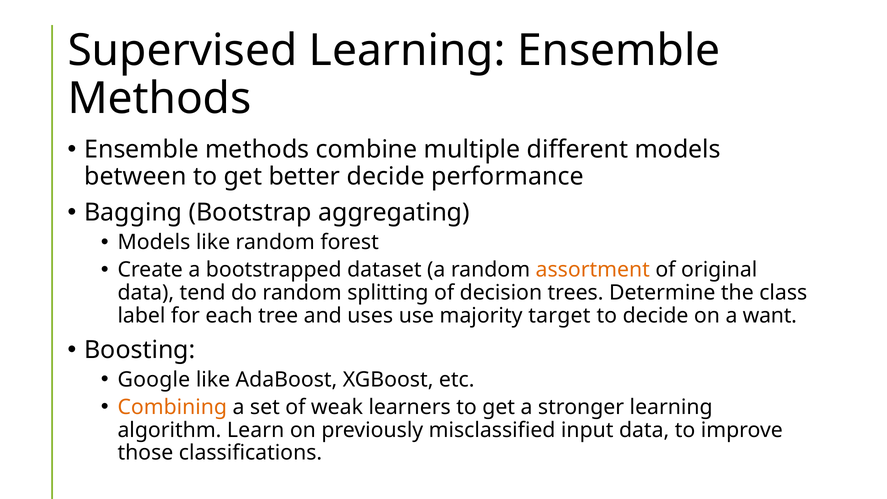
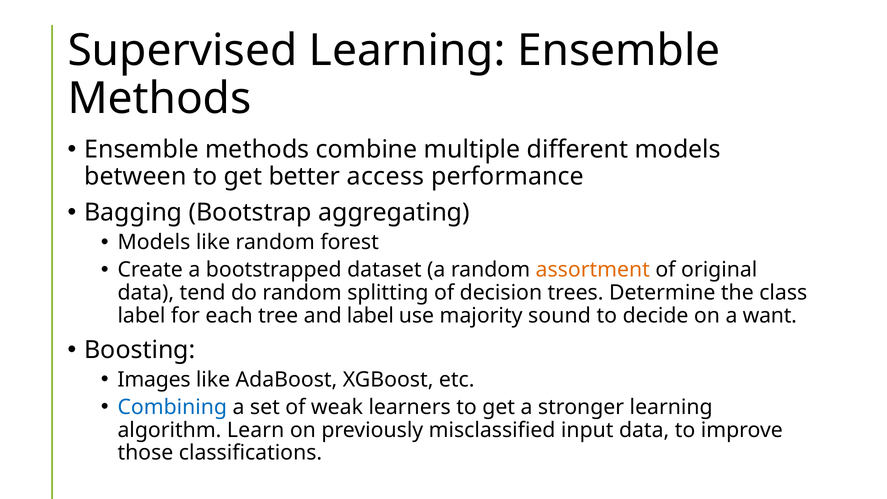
better decide: decide -> access (386, 176)
and uses: uses -> label (370, 316)
target: target -> sound (559, 316)
Google: Google -> Images (154, 379)
Combining colour: orange -> blue (172, 407)
